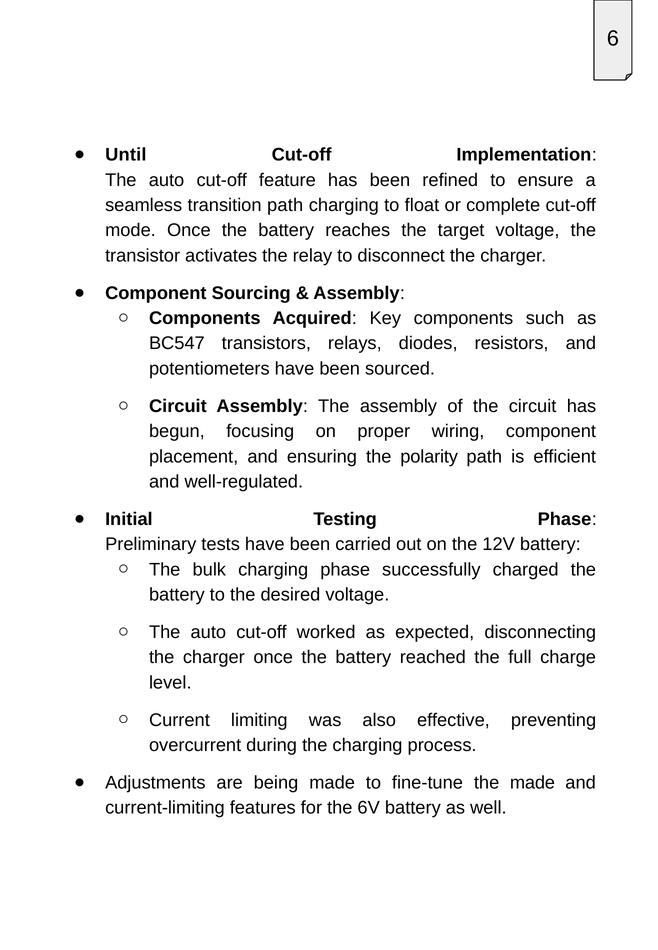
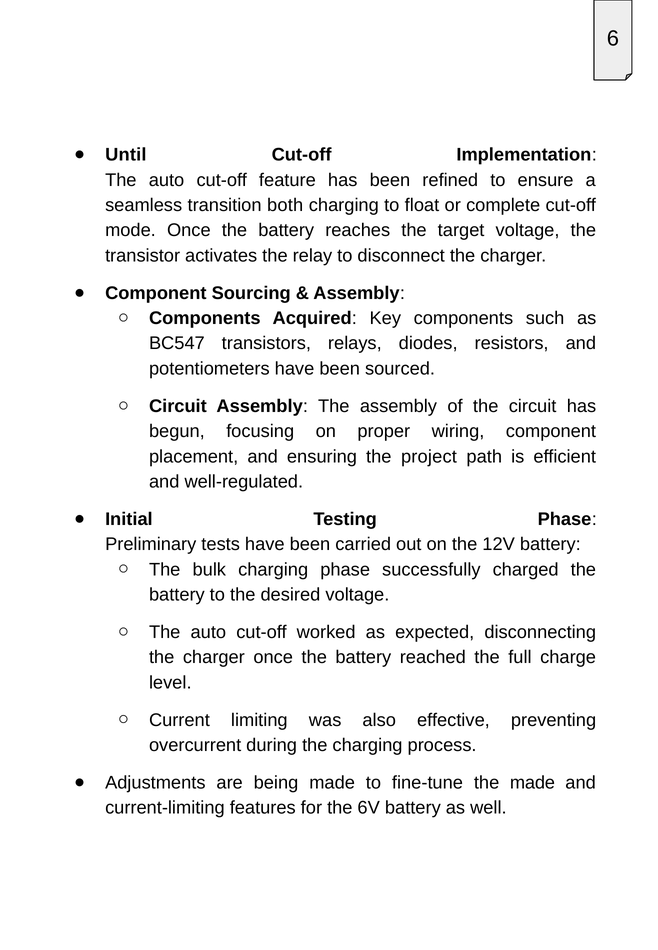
transition path: path -> both (285, 205)
polarity: polarity -> project (429, 457)
